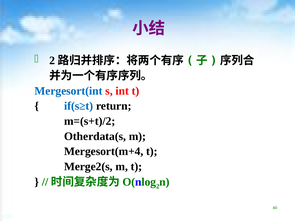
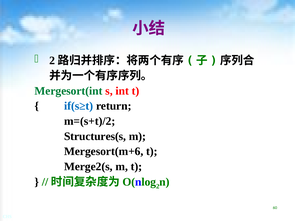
Mergesort(int colour: blue -> green (69, 91)
Otherdata(s: Otherdata(s -> Structures(s (95, 136)
Mergesort(m+4: Mergesort(m+4 -> Mergesort(m+6 (104, 152)
